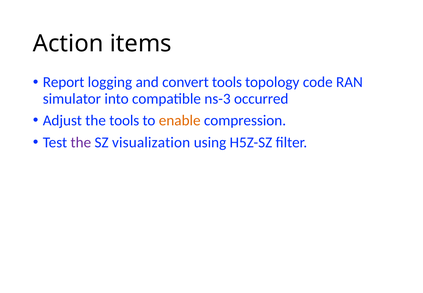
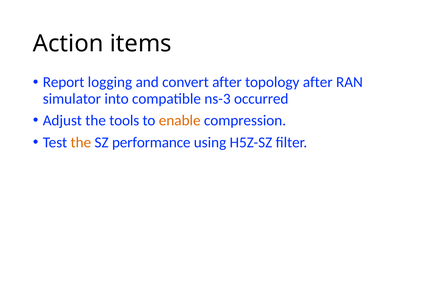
convert tools: tools -> after (227, 82)
topology code: code -> after (318, 82)
the colour: purple -> orange (81, 142)
visualization: visualization -> performance (151, 142)
